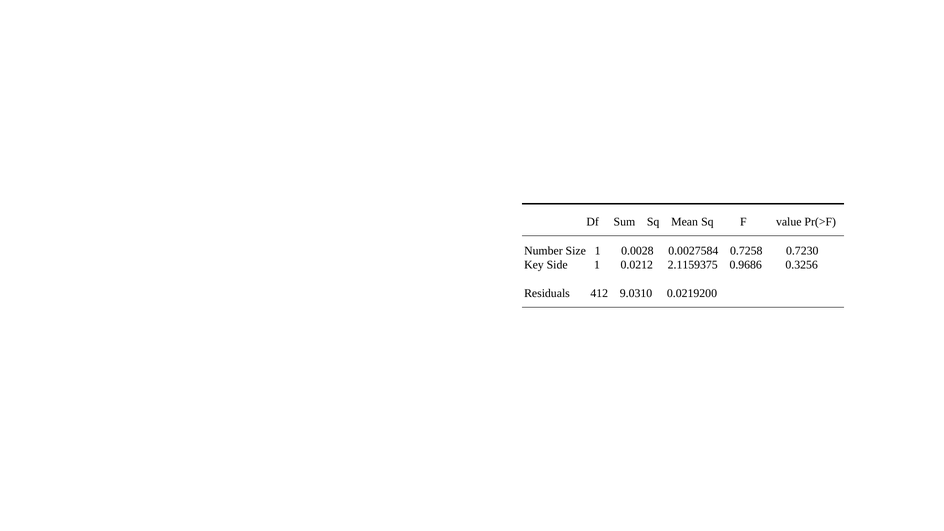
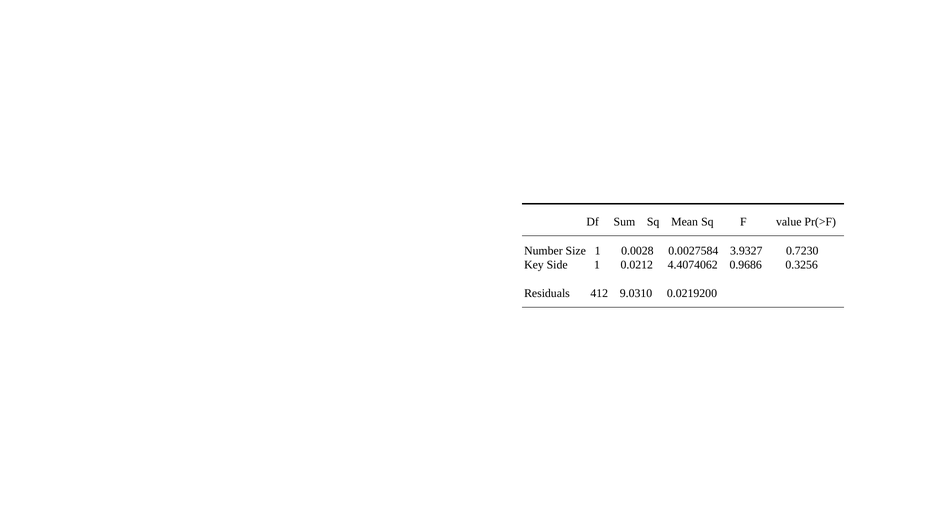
0.7258: 0.7258 -> 3.9327 (746, 251)
2.1159375: 2.1159375 -> 4.4074062 (693, 265)
